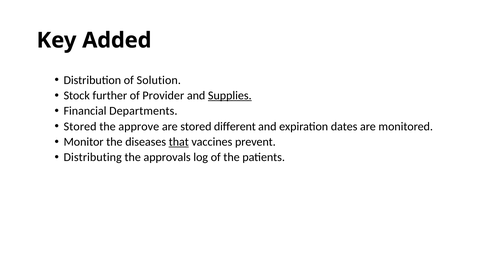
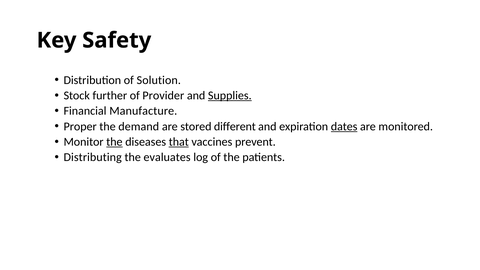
Added: Added -> Safety (117, 40)
Departments: Departments -> Manufacture (143, 111)
Stored: Stored -> Proper (80, 126)
approve: approve -> demand (139, 126)
dates underline: none -> present (344, 126)
the underline: none -> present (114, 142)
approvals: approvals -> evaluates (167, 157)
